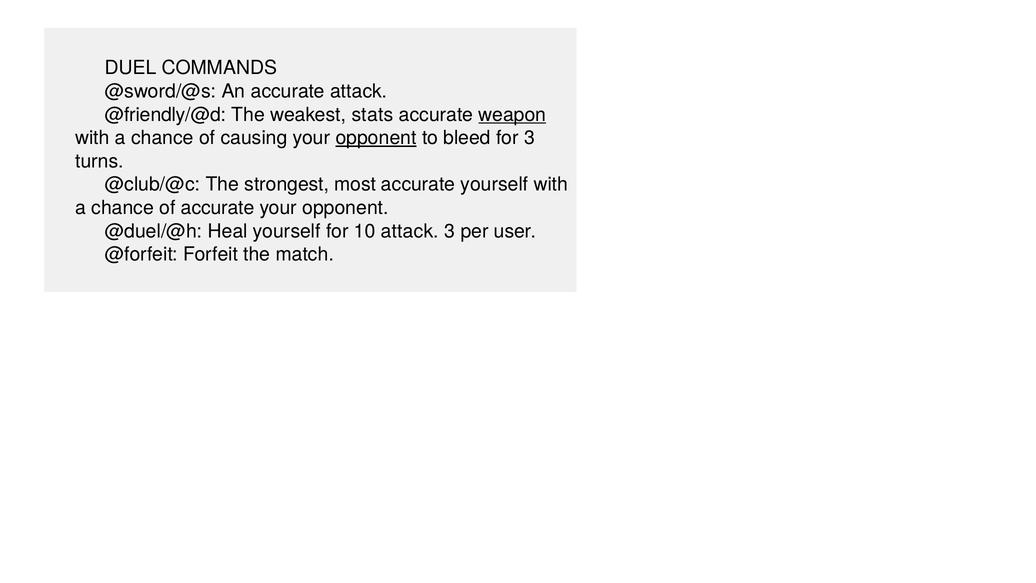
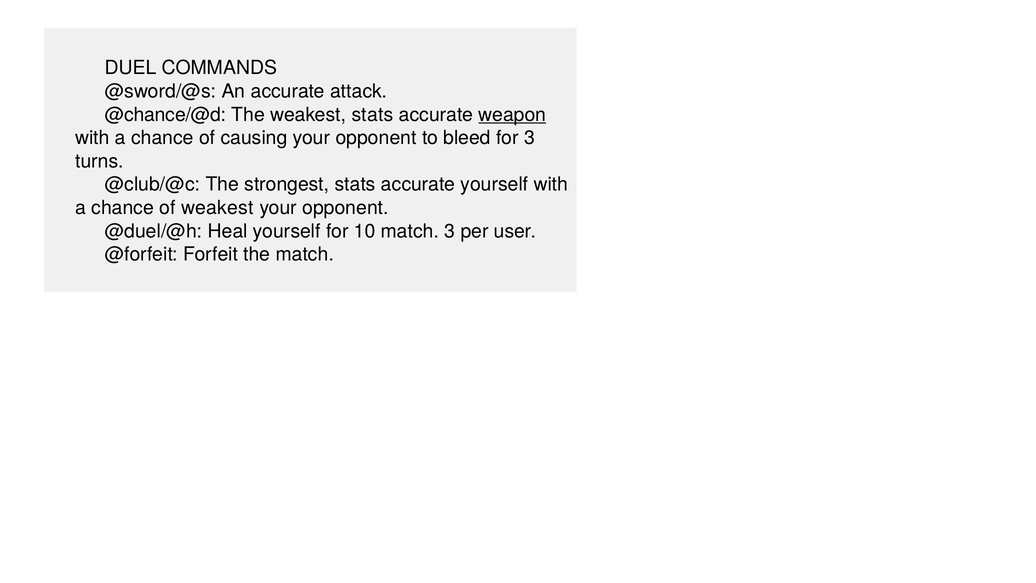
@friendly/@d: @friendly/@d -> @chance/@d (165, 115)
opponent underline: present -> none (376, 138)
strongest most: most -> stats (355, 185)
of accurate: accurate -> weakest (217, 208)
10 attack: attack -> match (410, 231)
